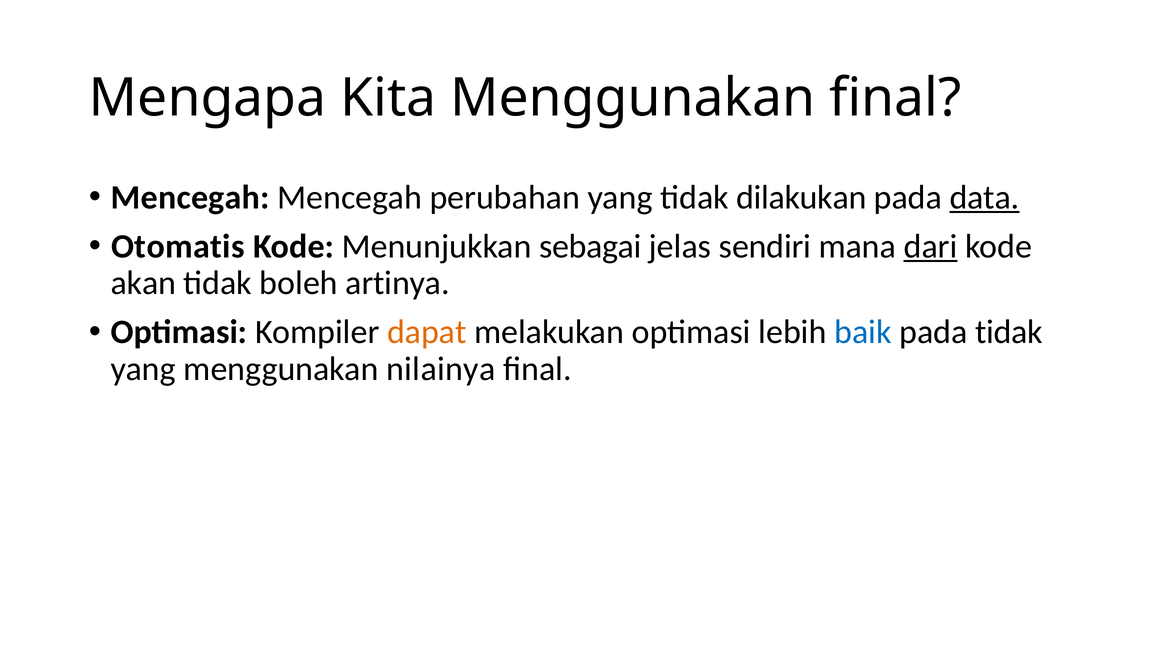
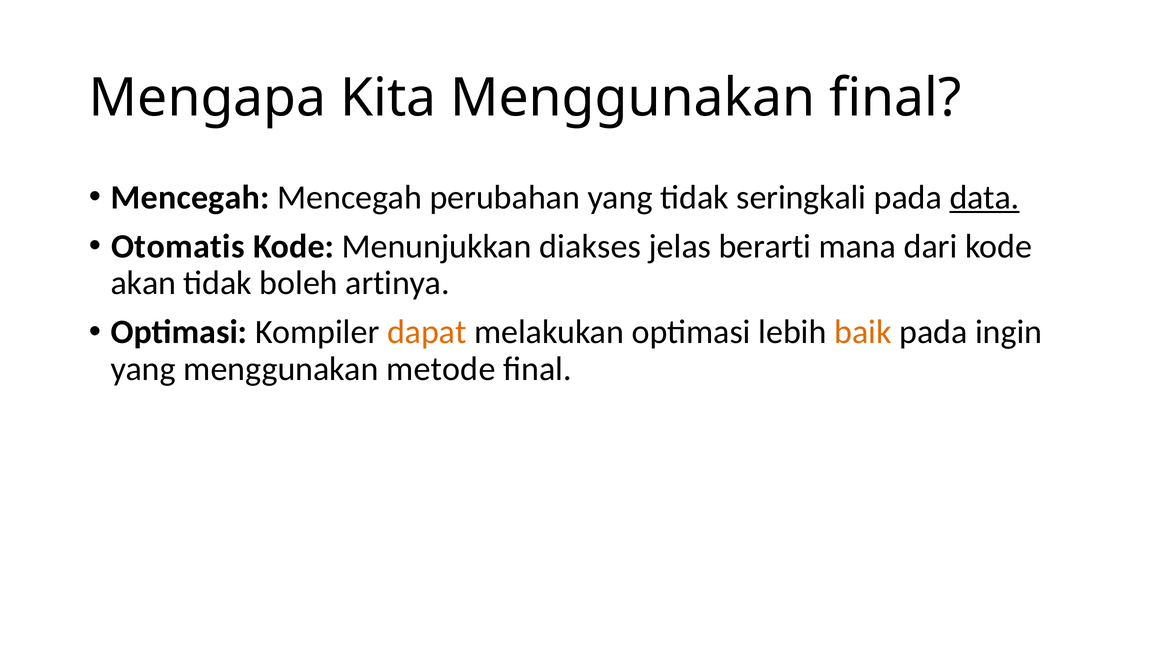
dilakukan: dilakukan -> seringkali (801, 197)
sebagai: sebagai -> diakses (590, 246)
sendiri: sendiri -> berarti (765, 246)
dari underline: present -> none (931, 246)
baik colour: blue -> orange (863, 332)
pada tidak: tidak -> ingin (1009, 332)
nilainya: nilainya -> metode (441, 369)
